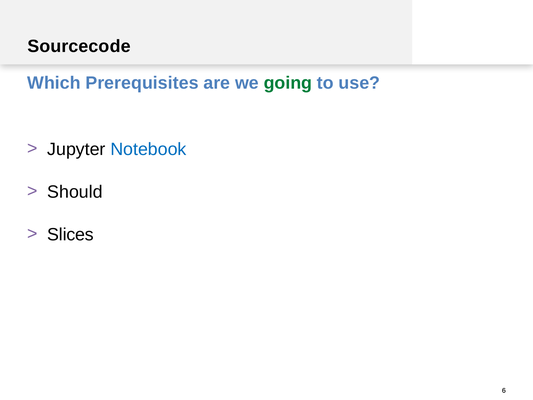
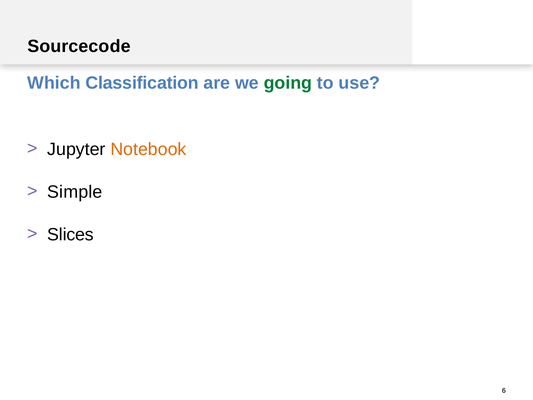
Prerequisites: Prerequisites -> Classification (142, 83)
Notebook colour: blue -> orange (148, 149)
Should: Should -> Simple (75, 192)
